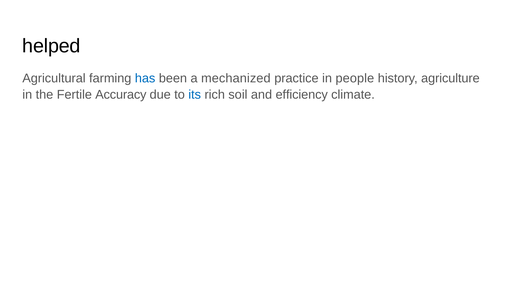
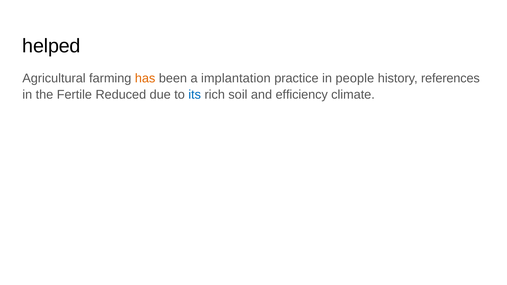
has colour: blue -> orange (145, 78)
mechanized: mechanized -> implantation (236, 78)
agriculture: agriculture -> references (450, 78)
Accuracy: Accuracy -> Reduced (121, 95)
